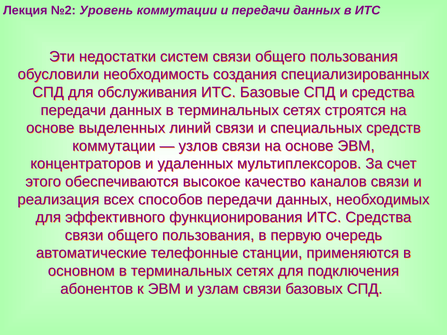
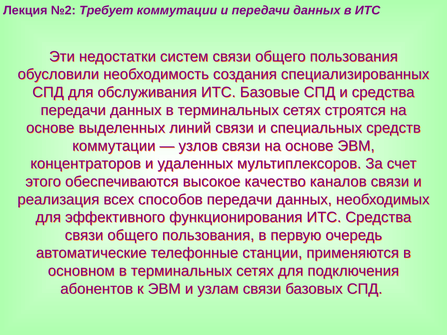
Уровень: Уровень -> Требует (106, 11)
